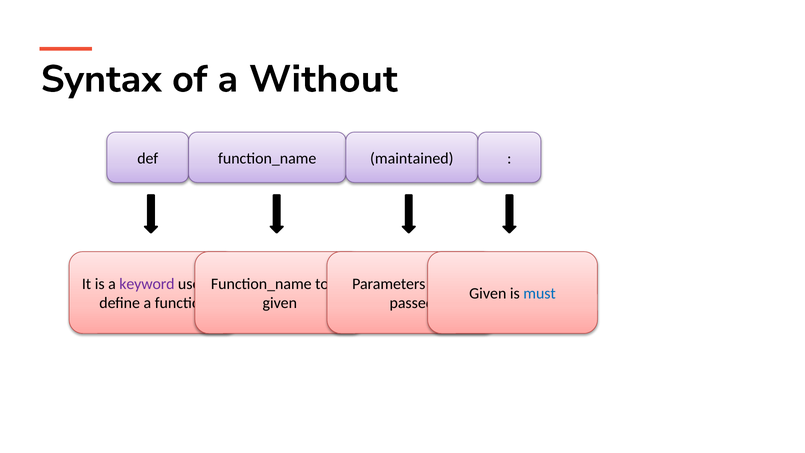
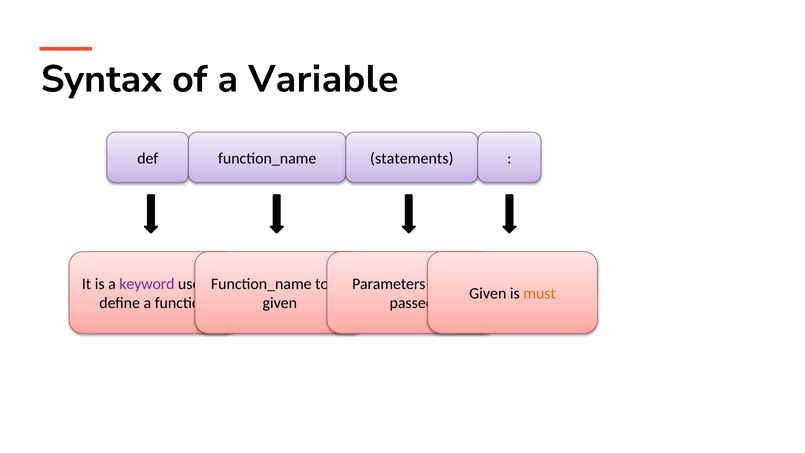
Without: Without -> Variable (323, 79)
maintained: maintained -> statements (412, 158)
must colour: blue -> orange (540, 294)
